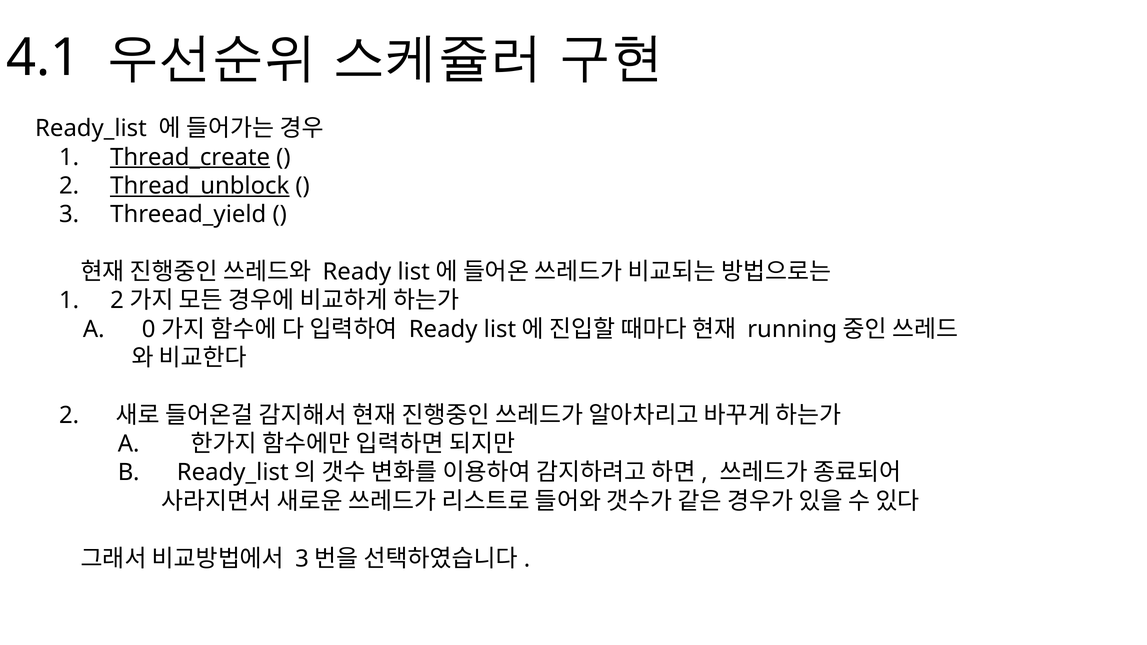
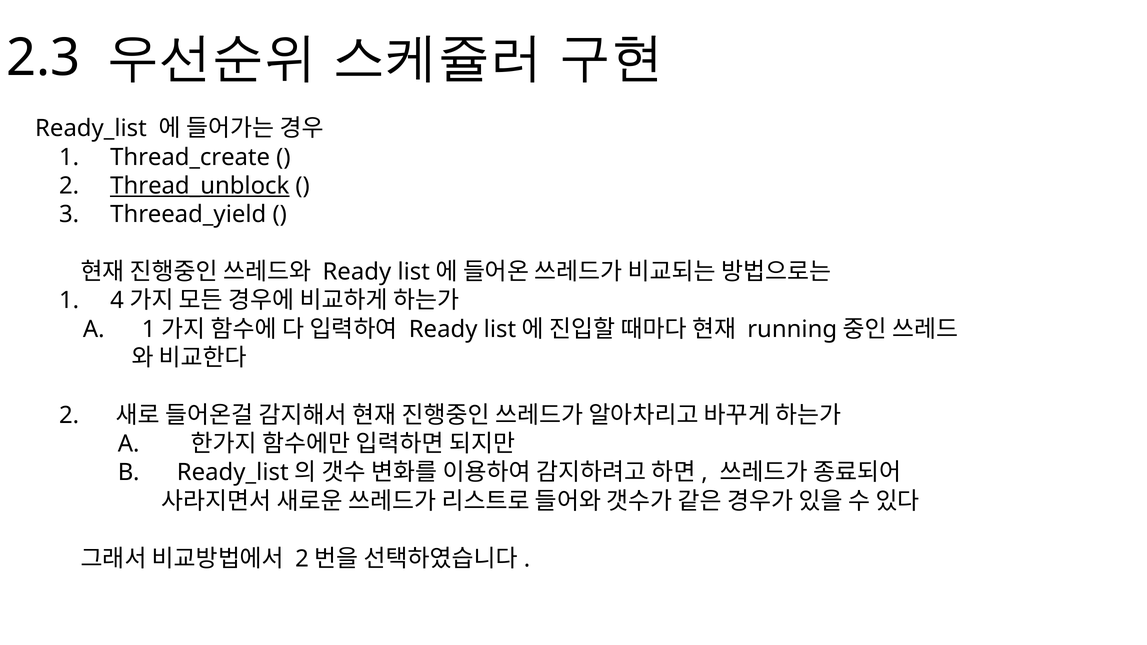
4.1: 4.1 -> 2.3 (43, 58)
Thread_create underline: present -> none (190, 157)
1 2: 2 -> 4 (117, 301)
A 0: 0 -> 1 (149, 329)
3: 3 -> 2 (302, 559)
